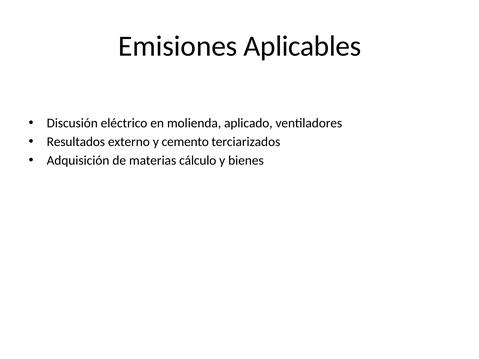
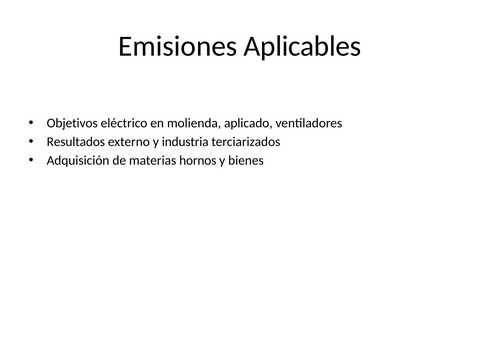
Discusión: Discusión -> Objetivos (72, 123)
cemento: cemento -> industria (185, 142)
cálculo: cálculo -> hornos (198, 161)
